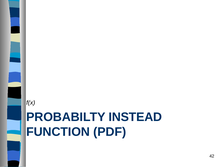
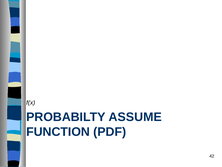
INSTEAD: INSTEAD -> ASSUME (135, 117)
